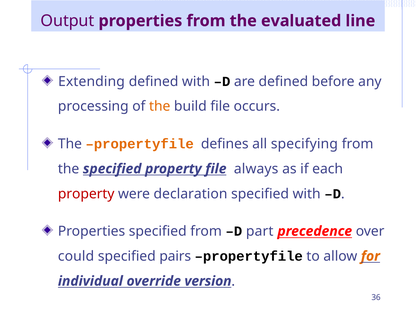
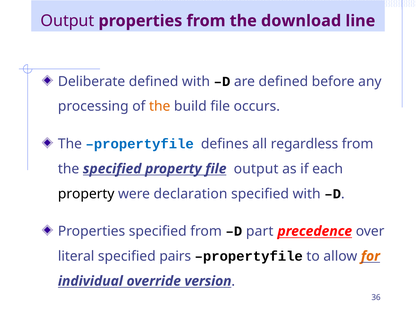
evaluated: evaluated -> download (301, 21)
Extending: Extending -> Deliberate (92, 81)
propertyfile colour: orange -> blue (140, 144)
specifying: specifying -> regardless (305, 144)
file always: always -> output (256, 169)
property colour: red -> black (86, 194)
could: could -> literal (76, 256)
